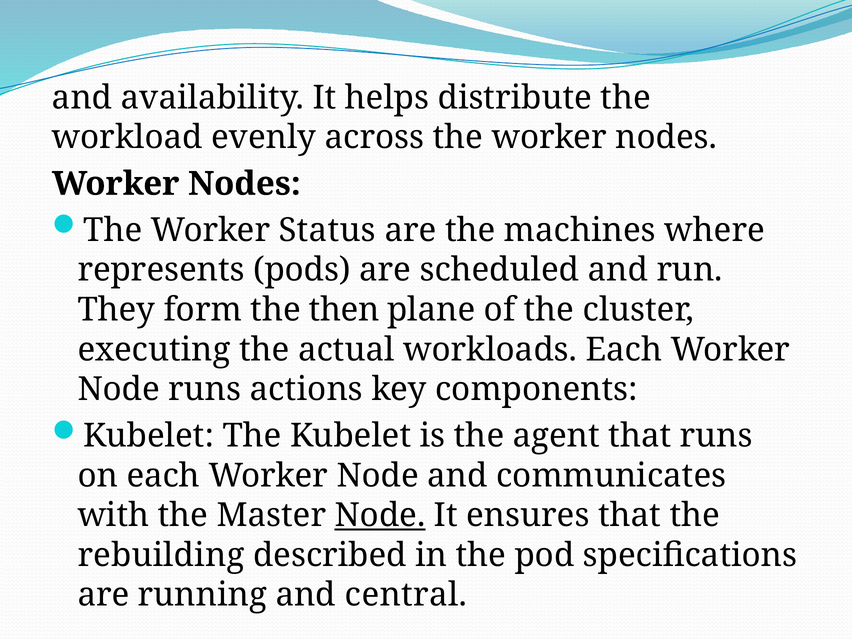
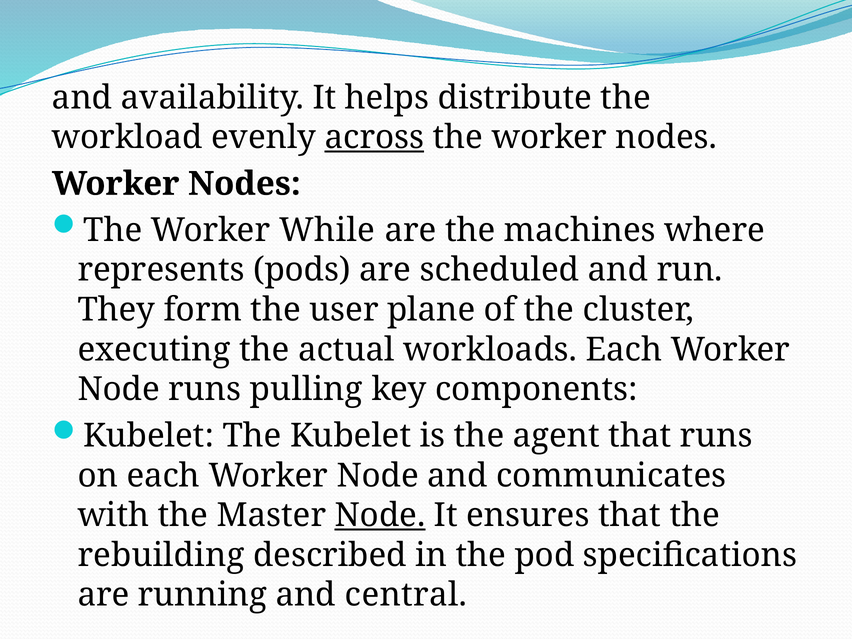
across underline: none -> present (374, 137)
Status: Status -> While (327, 230)
then: then -> user (344, 310)
actions: actions -> pulling (306, 389)
